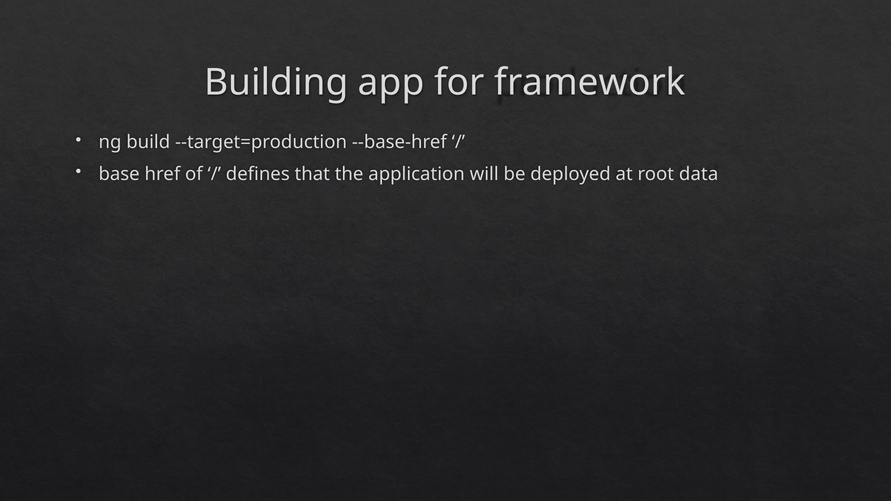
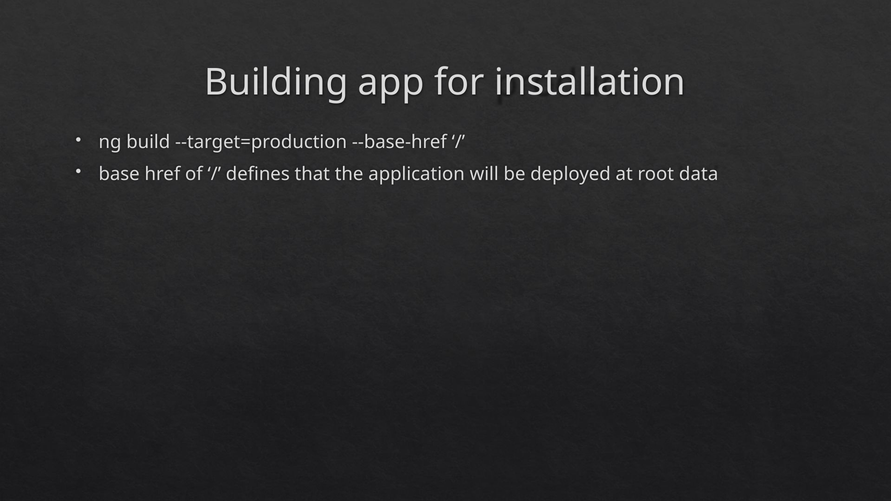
framework: framework -> installation (590, 83)
